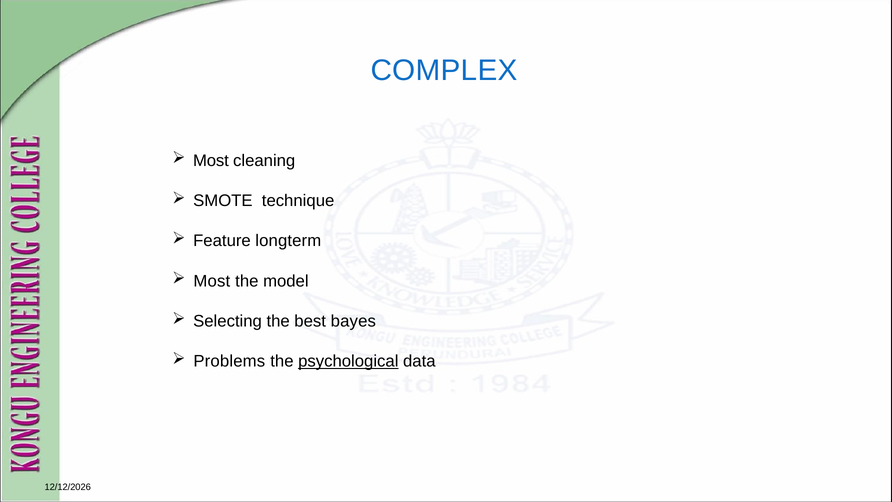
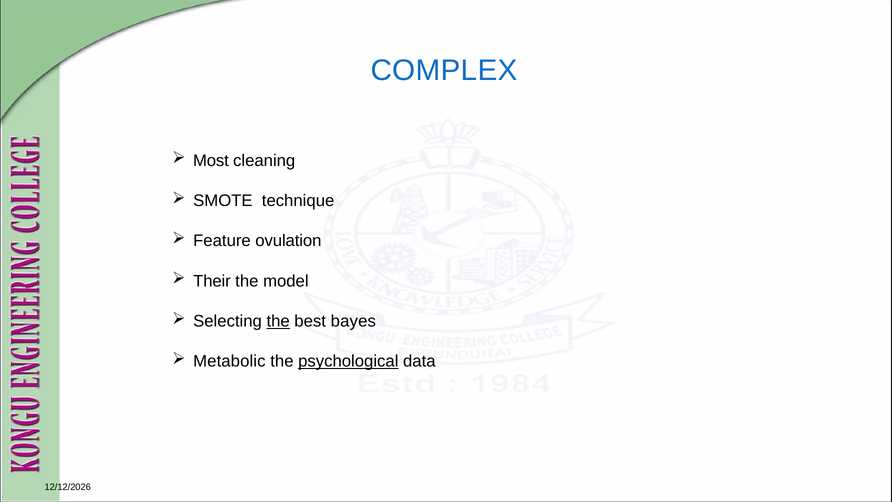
longterm: longterm -> ovulation (288, 241)
Most: Most -> Their (212, 281)
the underline: none -> present (278, 321)
Problems: Problems -> Metabolic (229, 361)
